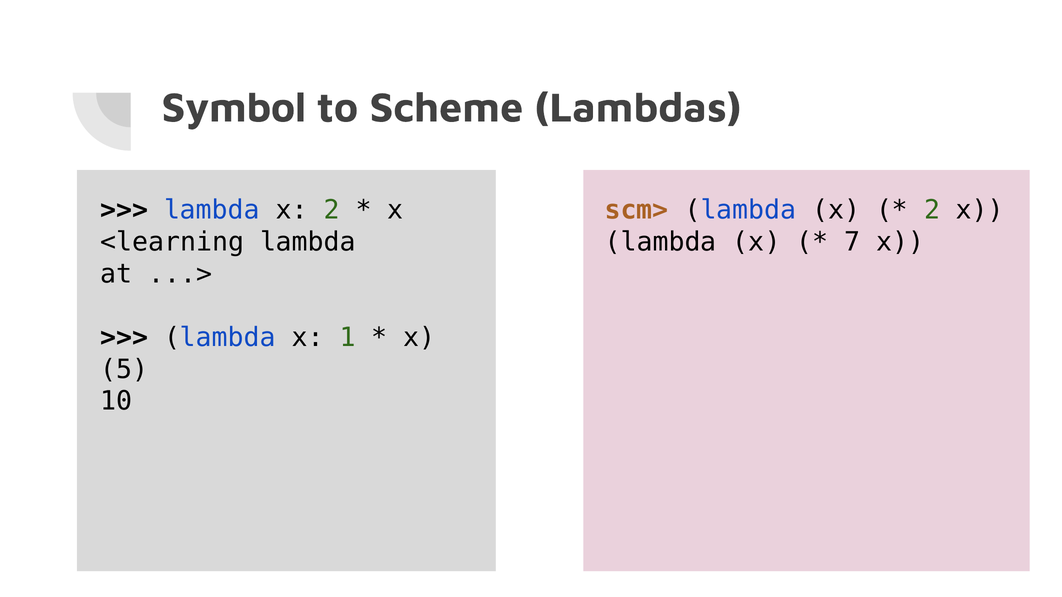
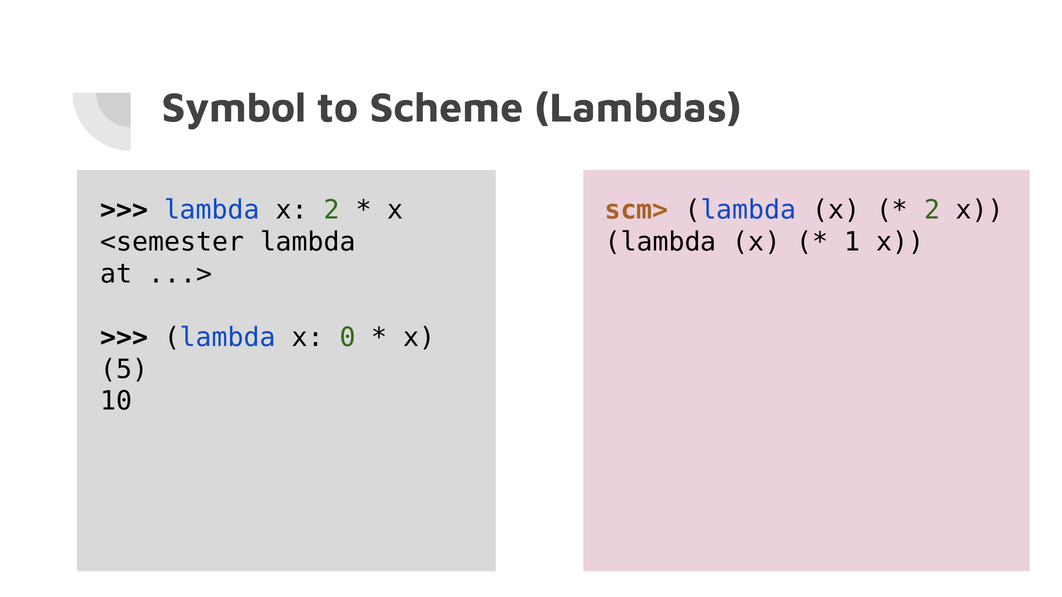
<learning: <learning -> <semester (172, 242)
7: 7 -> 1 (852, 242)
1: 1 -> 0 (348, 338)
